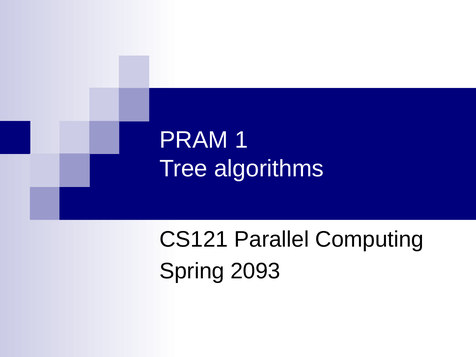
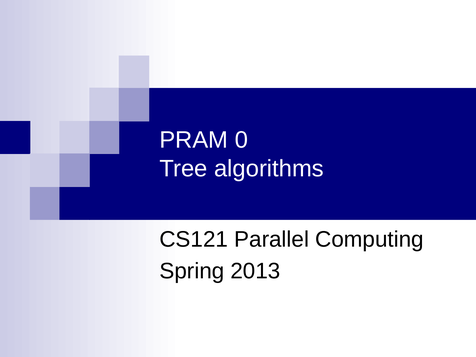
1: 1 -> 0 (241, 140)
2093: 2093 -> 2013 (255, 271)
